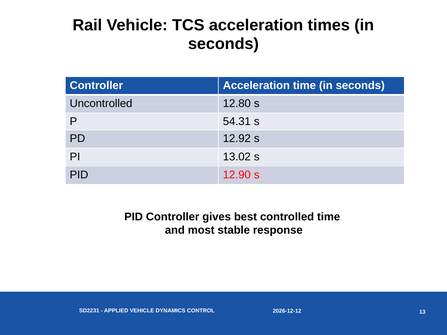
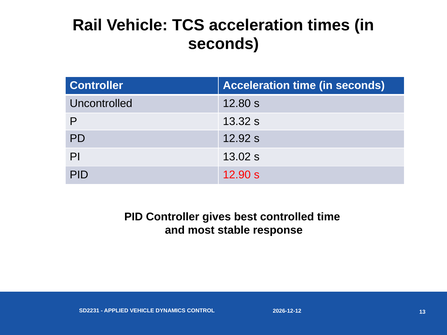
54.31: 54.31 -> 13.32 (237, 122)
